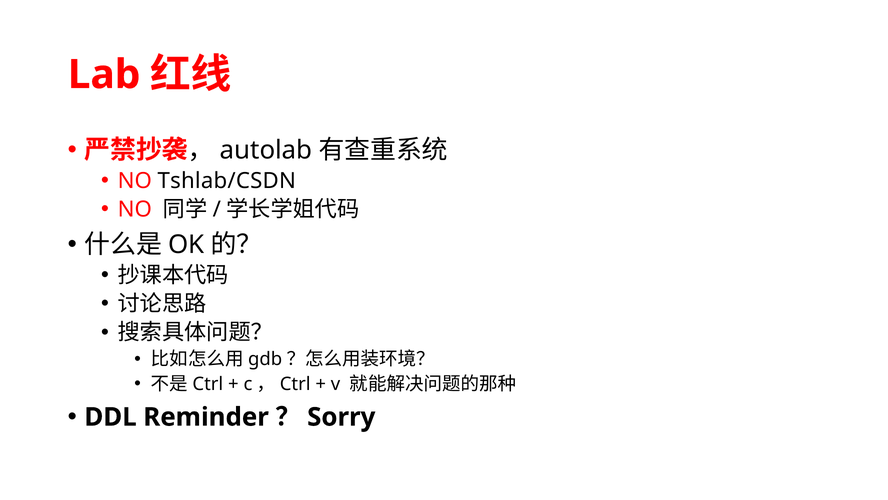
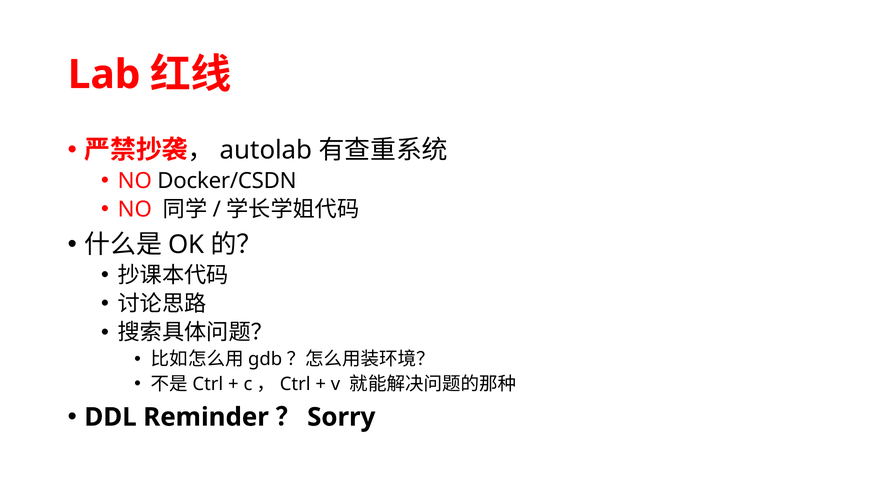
Tshlab/CSDN: Tshlab/CSDN -> Docker/CSDN (227, 181)
